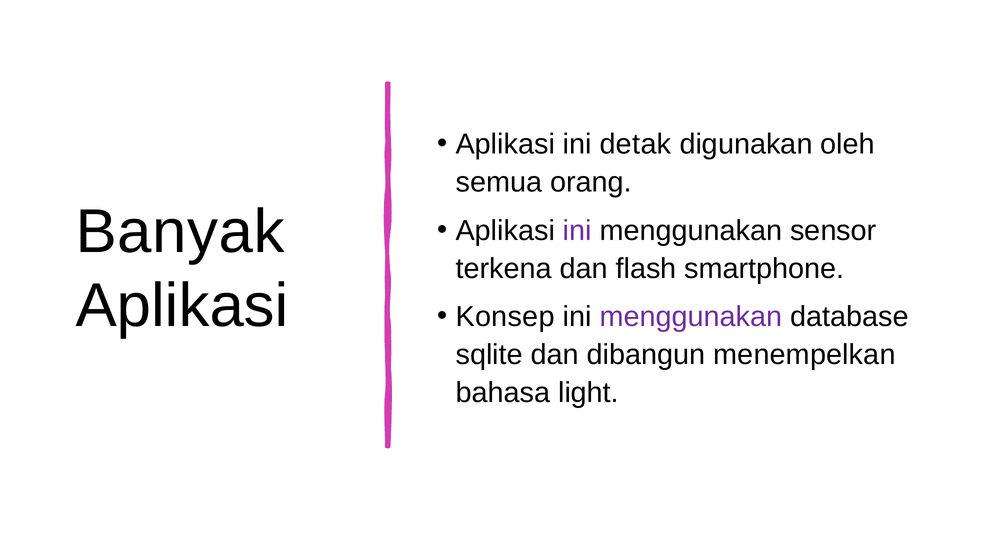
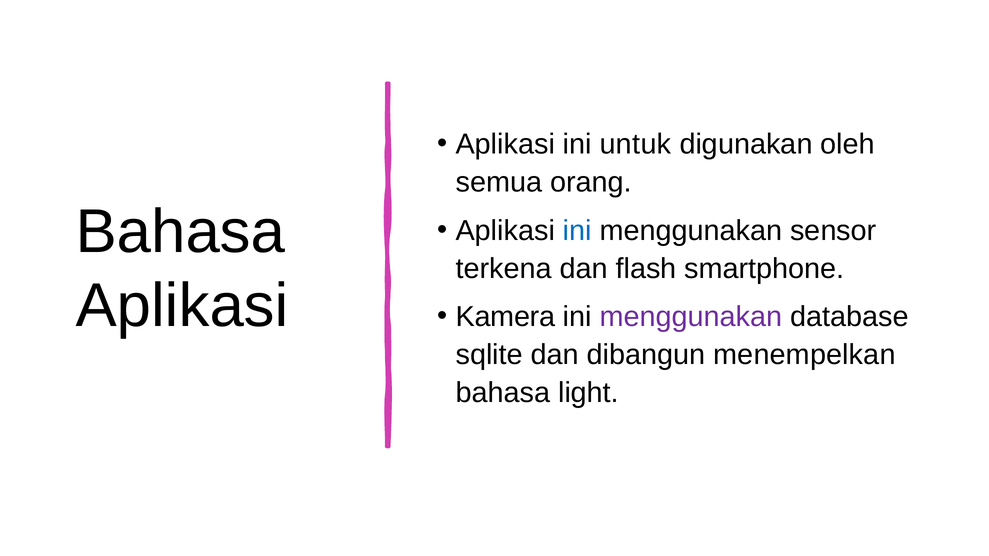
detak: detak -> untuk (635, 145)
Banyak: Banyak -> Bahasa (180, 232)
ini colour: purple -> blue (577, 231)
Konsep: Konsep -> Kamera (505, 317)
